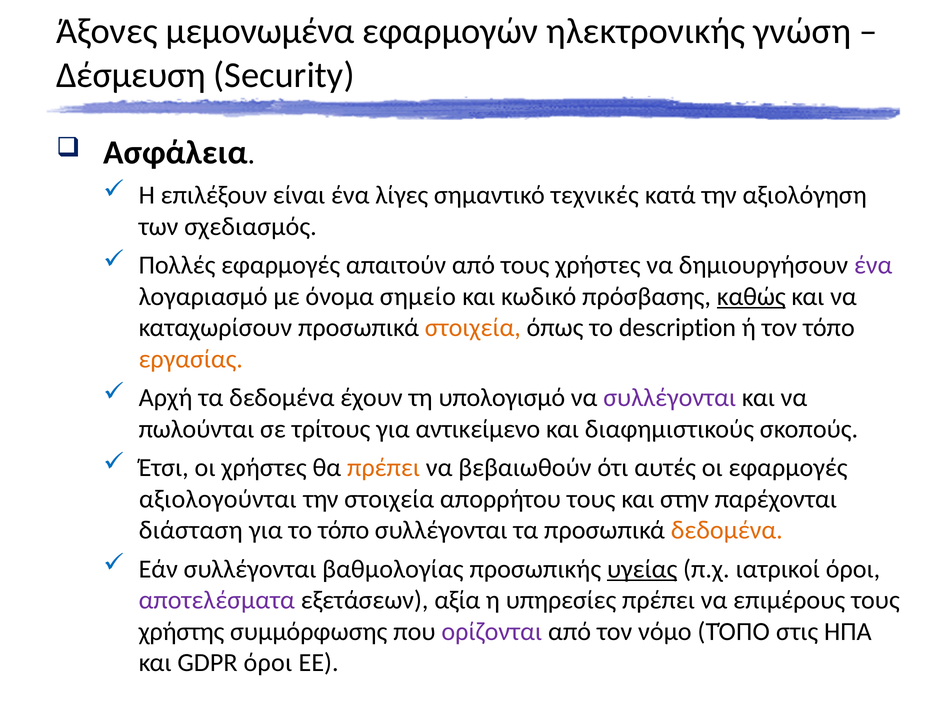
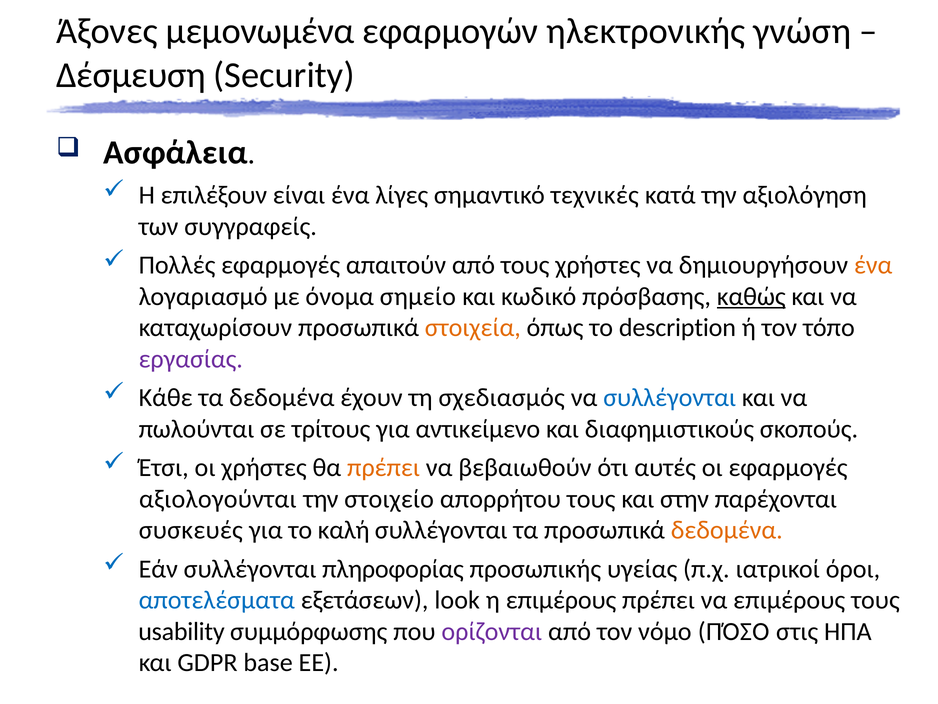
σχεδιασμός: σχεδιασμός -> συγγραφείς (251, 226)
ένα colour: purple -> orange (873, 265)
εργασίας colour: orange -> purple (191, 359)
Αρχή: Αρχή -> Κάθε (166, 397)
υπολογισμό: υπολογισμό -> σχεδιασμός (502, 397)
συλλέγονται colour: purple -> blue (670, 397)
την στοιχεία: στοιχεία -> στοιχείο (389, 499)
διάσταση: διάσταση -> συσκευές (191, 530)
το τόπο: τόπο -> καλή (344, 530)
βαθμολογίας: βαθμολογίας -> πληροφορίας (393, 568)
υγείας underline: present -> none (642, 568)
αποτελέσματα colour: purple -> blue (217, 600)
αξία: αξία -> look (457, 600)
η υπηρεσίες: υπηρεσίες -> επιμέρους (561, 600)
χρήστης: χρήστης -> usability (181, 631)
νόμο ΤΌΠΟ: ΤΌΠΟ -> ΠΌΣΟ (734, 631)
GDPR όροι: όροι -> base (268, 662)
